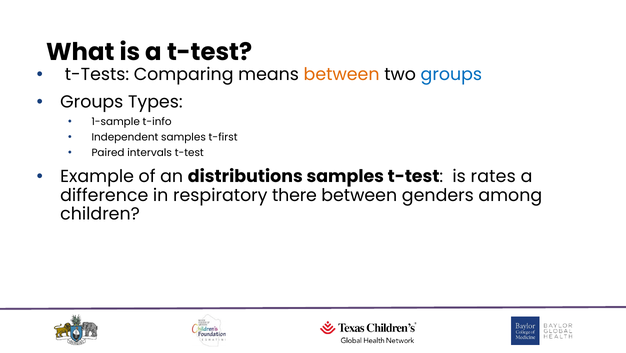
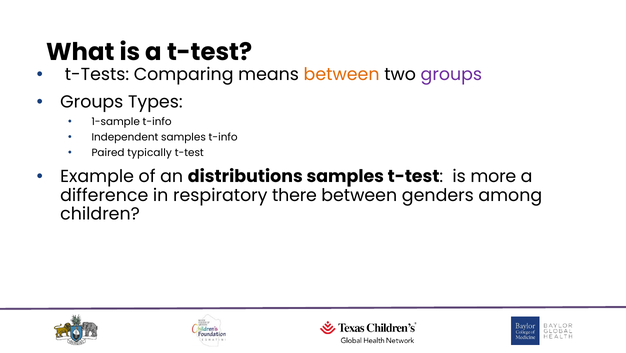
groups colour: blue -> purple (451, 75)
samples t-first: t-first -> t-info (223, 137)
intervals: intervals -> typically (150, 153)
rates: rates -> more (493, 176)
